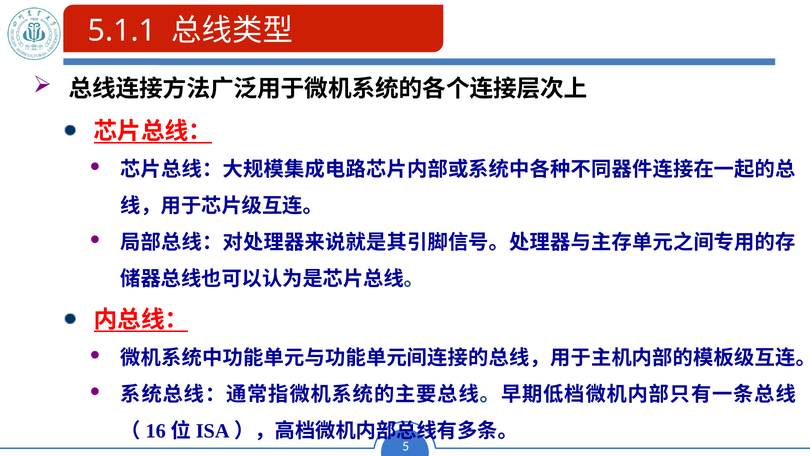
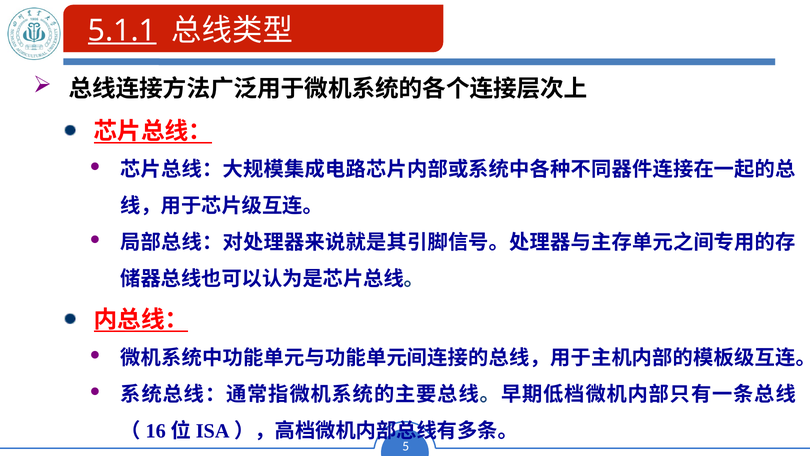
5.1.1 underline: none -> present (122, 31)
